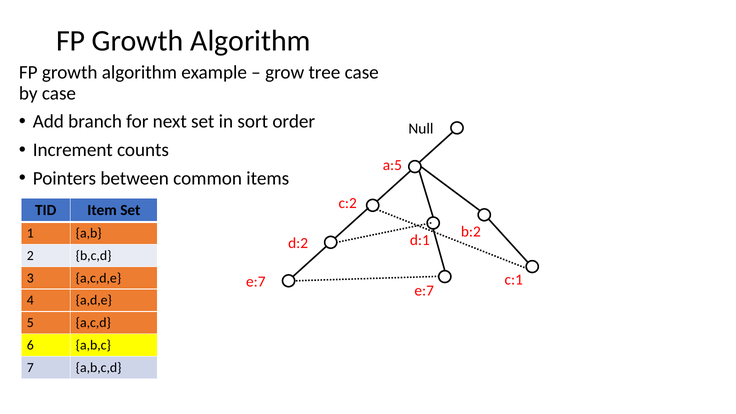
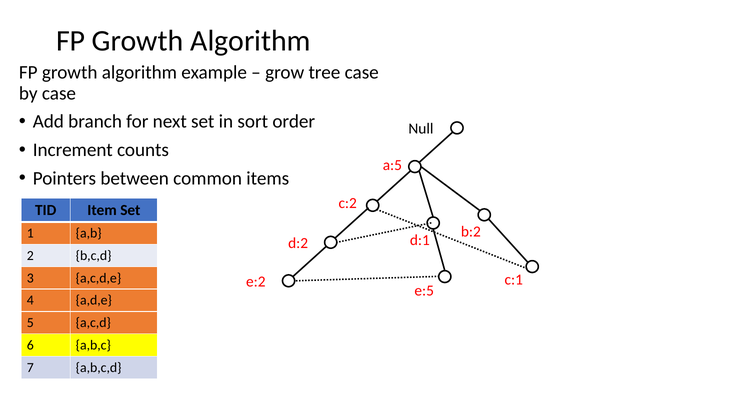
e:7: e:7 -> e:2 (256, 282)
e:7: e:7 -> e:5 (424, 291)
